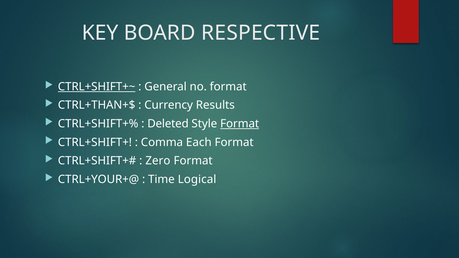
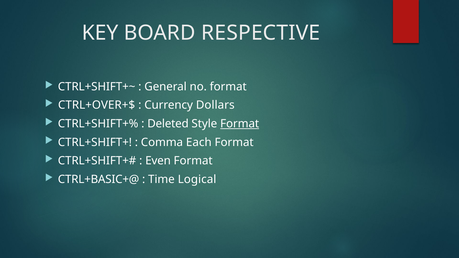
CTRL+SHIFT+~ underline: present -> none (97, 87)
CTRL+THAN+$: CTRL+THAN+$ -> CTRL+OVER+$ (97, 105)
Results: Results -> Dollars (215, 105)
Zero: Zero -> Even (158, 161)
CTRL+YOUR+@: CTRL+YOUR+@ -> CTRL+BASIC+@ (99, 179)
